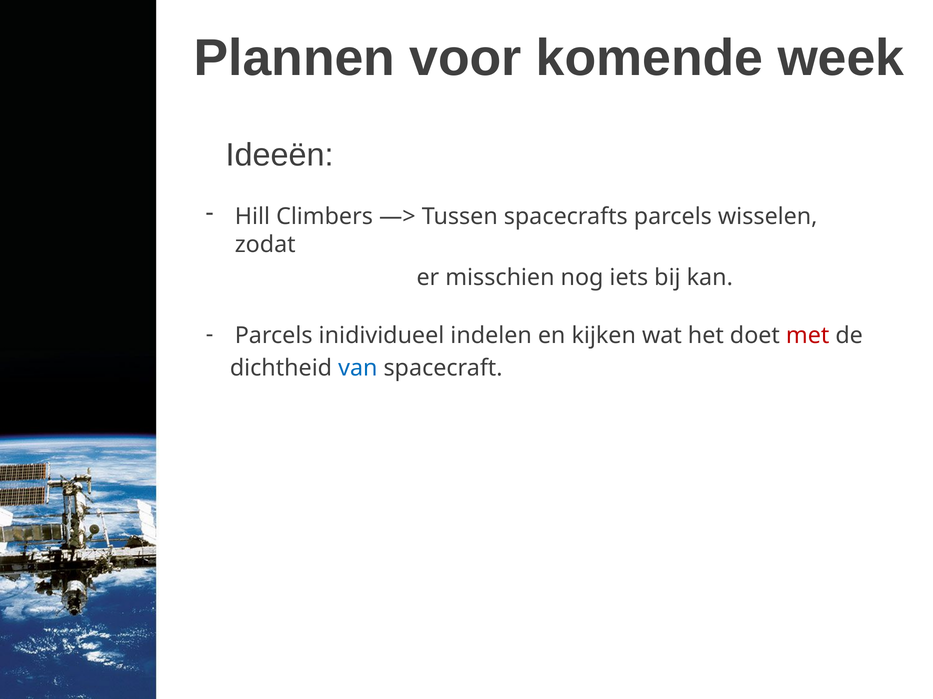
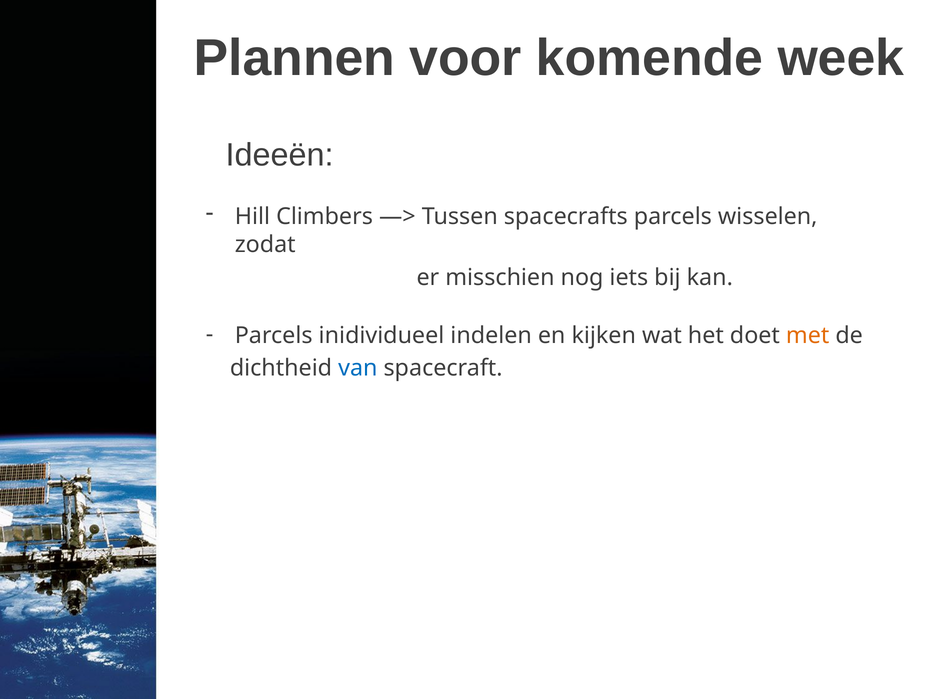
met colour: red -> orange (808, 336)
